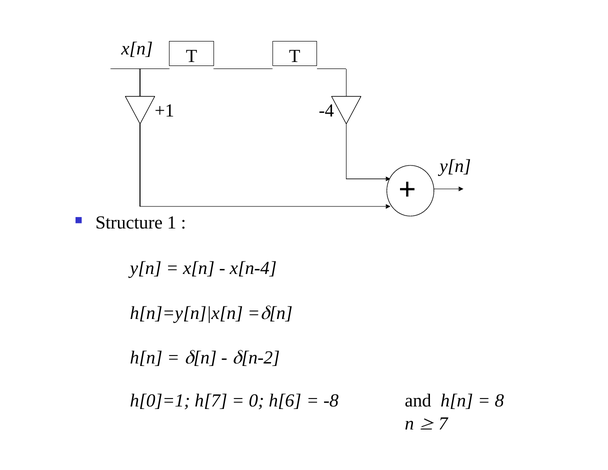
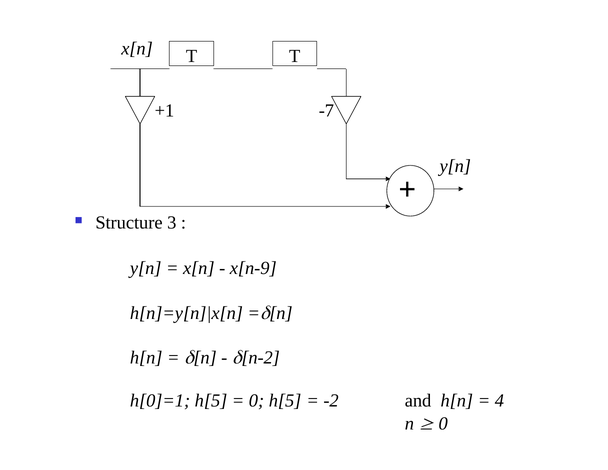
-4: -4 -> -7 (326, 111)
1: 1 -> 3 (172, 223)
x[n-4: x[n-4 -> x[n-9 (253, 268)
h[0]=1 h[7: h[7 -> h[5 (211, 401)
0 h[6: h[6 -> h[5 (285, 401)
-8: -8 -> -2 (331, 401)
8: 8 -> 4 (499, 401)
7: 7 -> 0 (443, 424)
